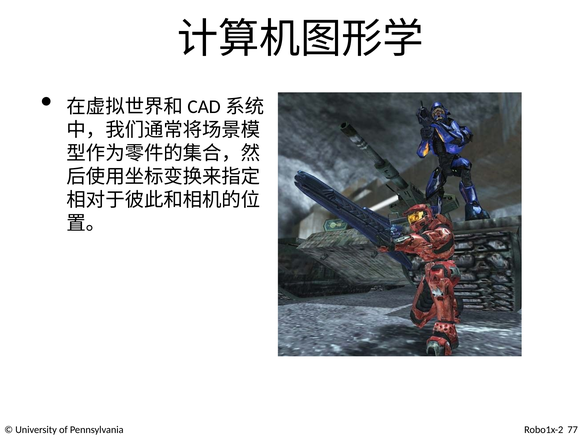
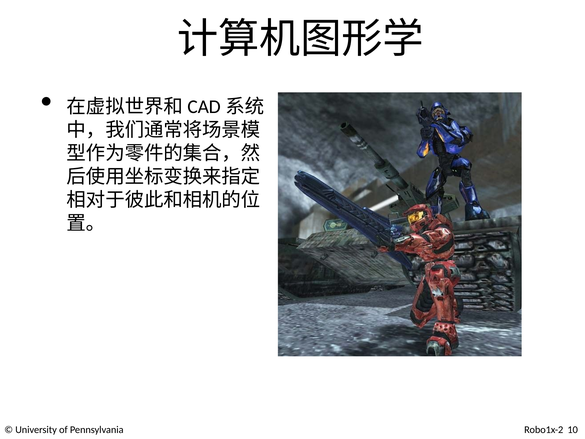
77: 77 -> 10 (573, 429)
